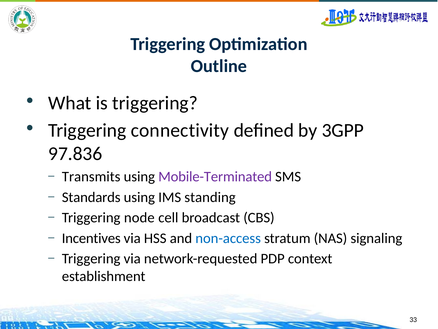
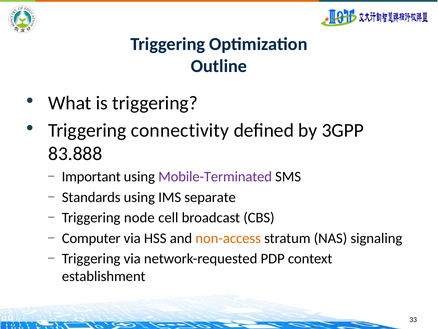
97.836: 97.836 -> 83.888 (75, 154)
Transmits: Transmits -> Important (91, 177)
standing: standing -> separate (210, 197)
Incentives: Incentives -> Computer (91, 238)
non-access colour: blue -> orange (228, 238)
